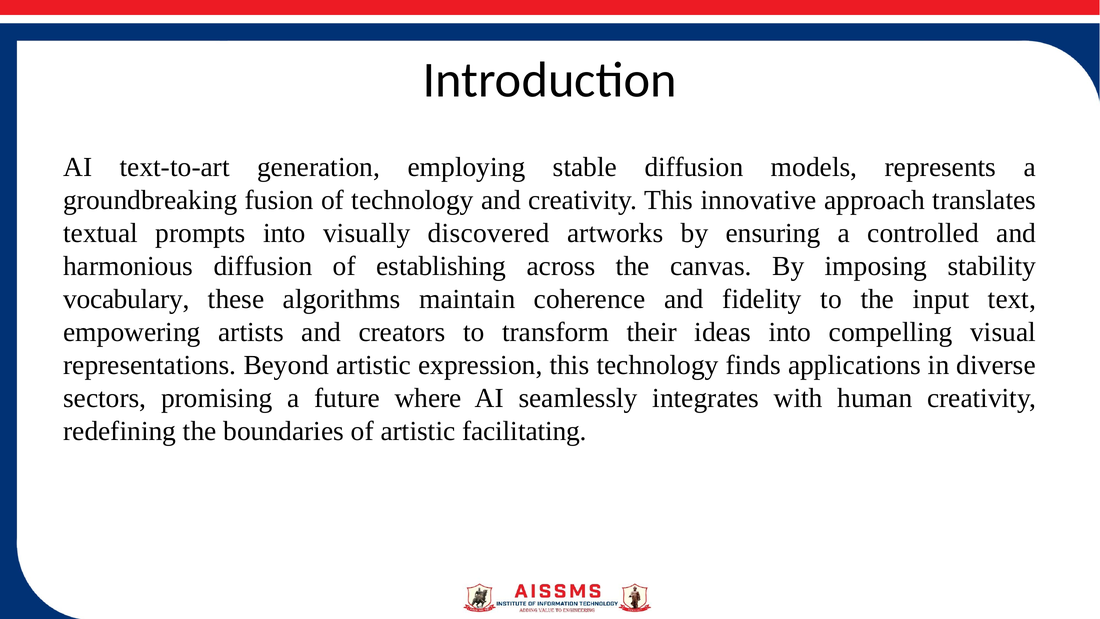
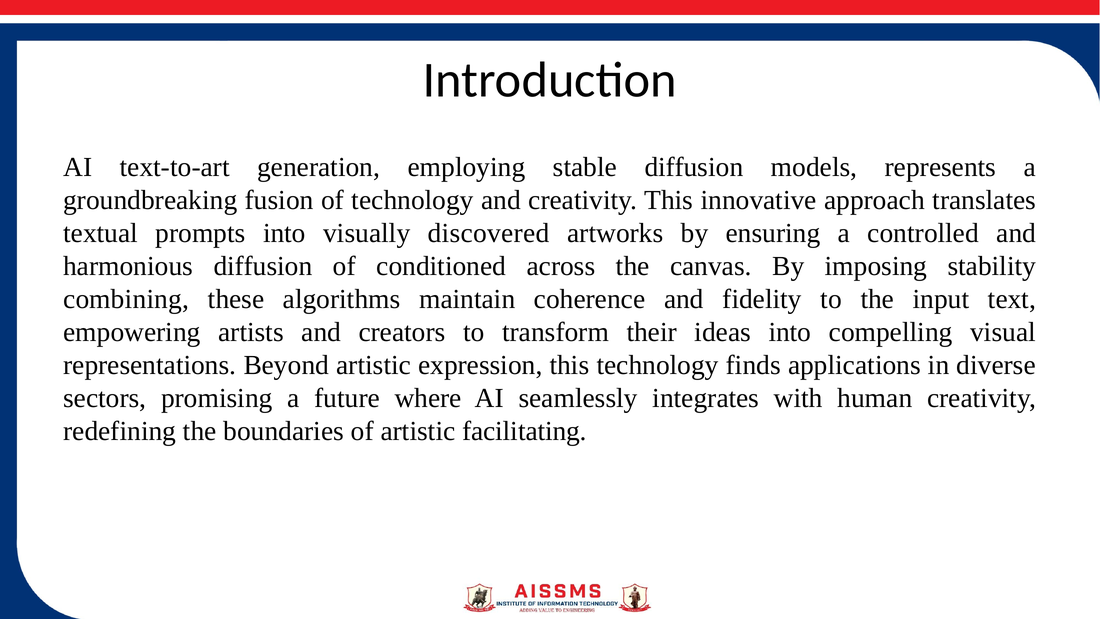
establishing: establishing -> conditioned (441, 266)
vocabulary: vocabulary -> combining (126, 299)
